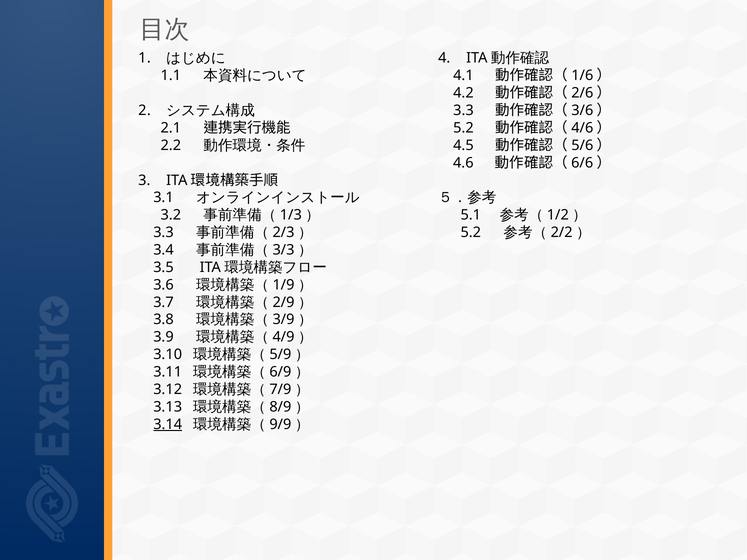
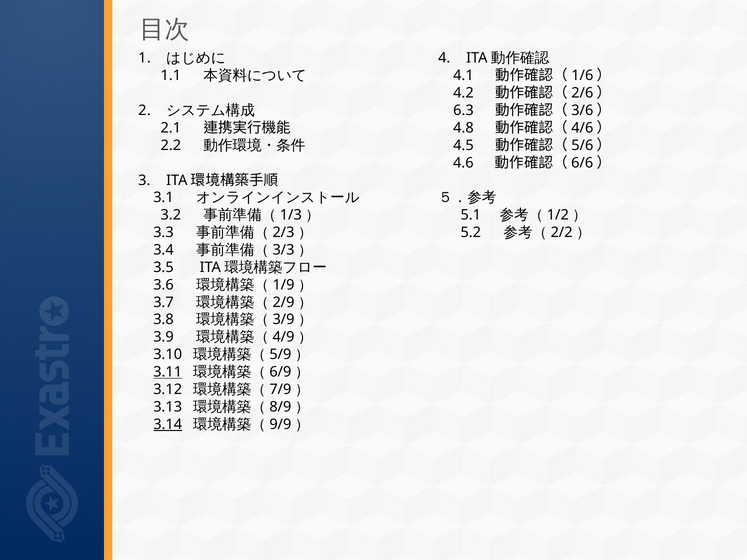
3.3: 3.3 -> 6.3 (463, 111)
5.2: 5.2 -> 4.8 (463, 128)
3.11 underline: none -> present (168, 372)
